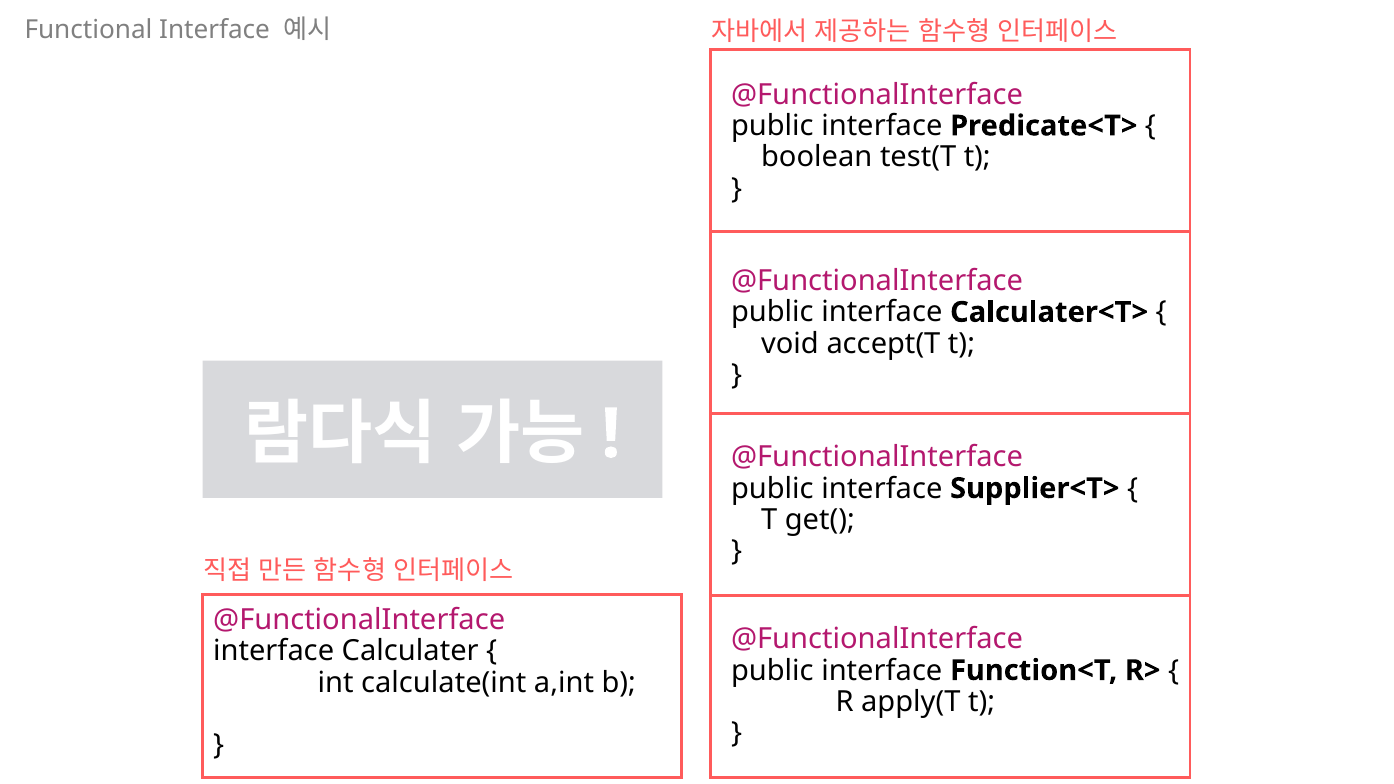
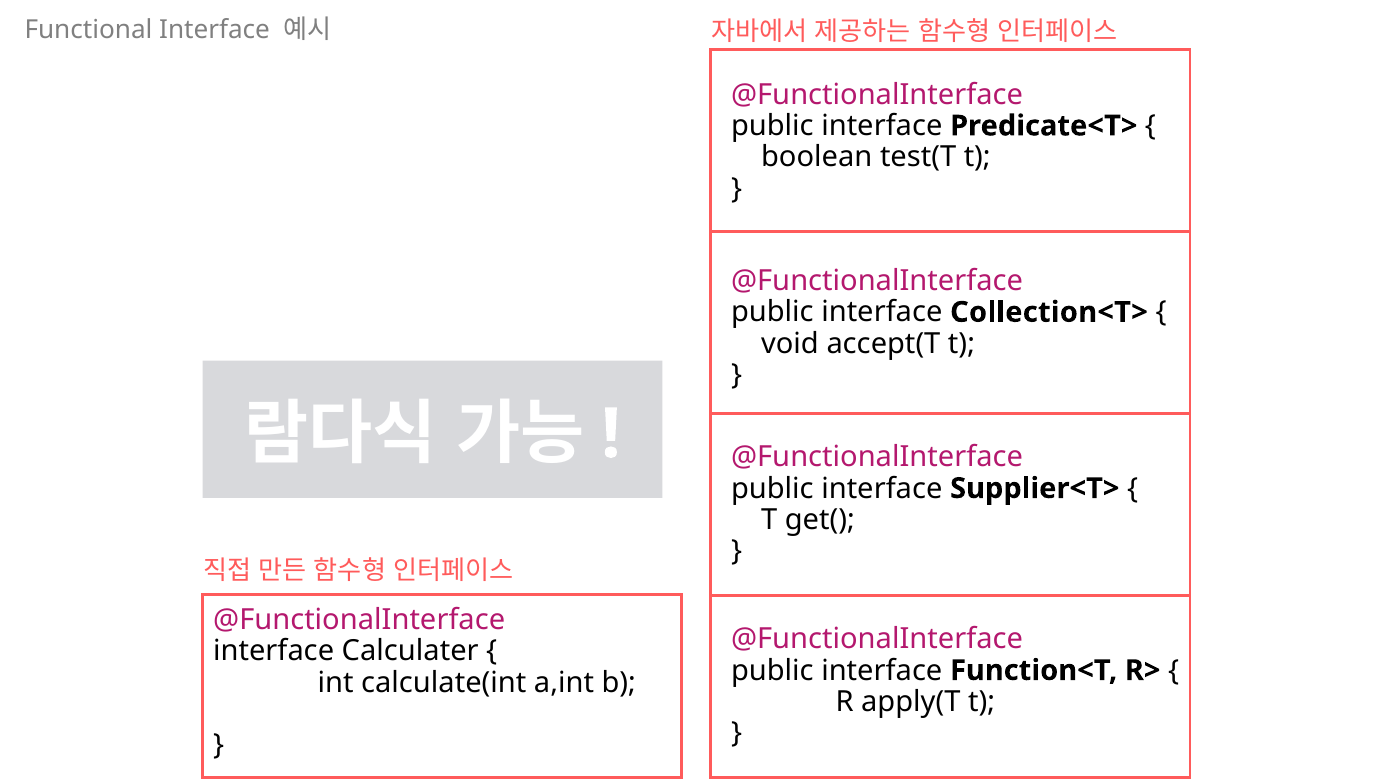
Calculater<T>: Calculater<T> -> Collection<T> (1049, 312)
